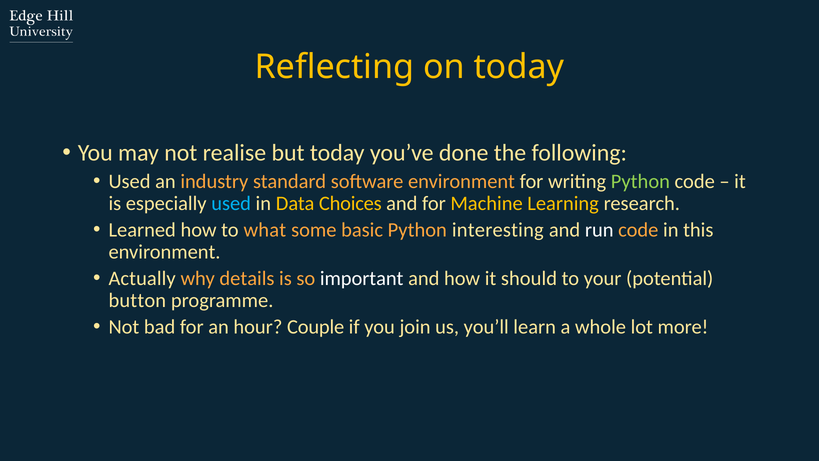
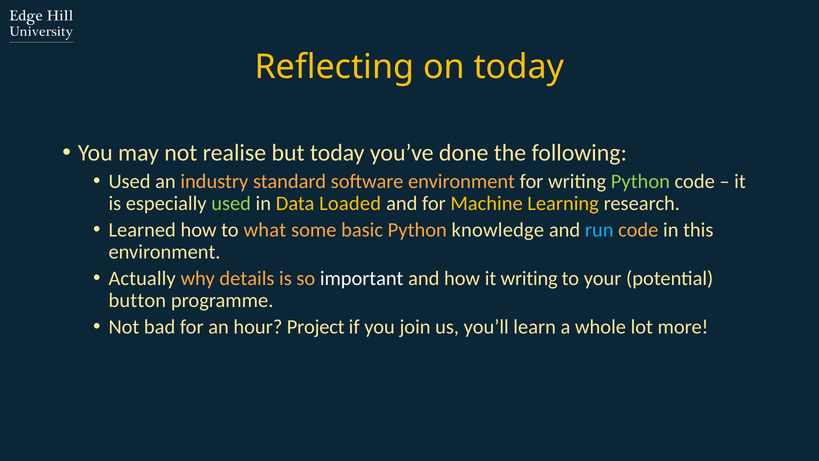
used colour: light blue -> light green (231, 203)
Choices: Choices -> Loaded (350, 203)
interesting: interesting -> knowledge (498, 230)
run colour: white -> light blue (599, 230)
it should: should -> writing (529, 278)
Couple: Couple -> Project (316, 327)
